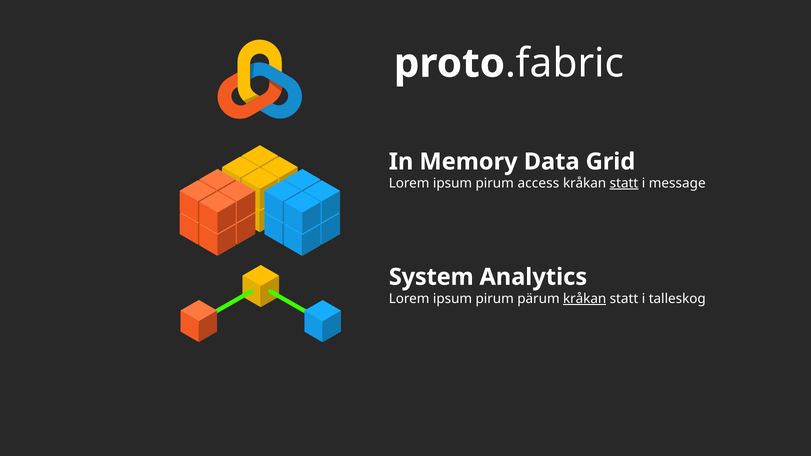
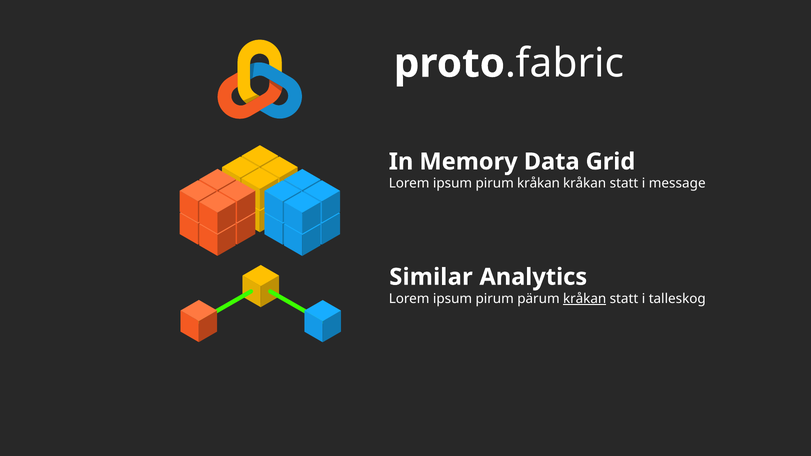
pirum access: access -> kråkan (539, 183)
statt underline: present -> none (624, 183)
System: System -> Similar (431, 277)
